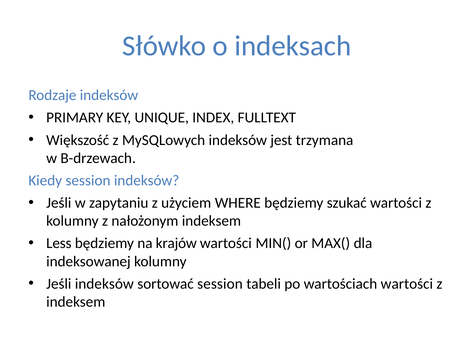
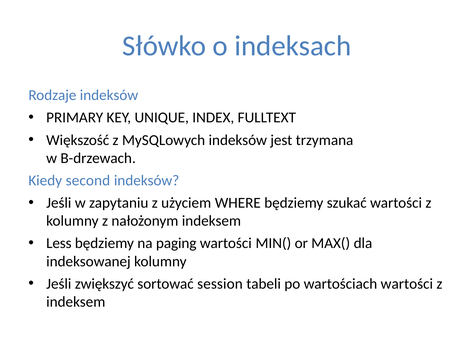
Kiedy session: session -> second (88, 181)
krajów: krajów -> paging (176, 244)
Jeśli indeksów: indeksów -> zwiększyć (104, 284)
